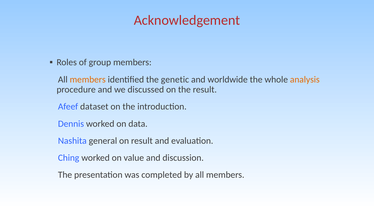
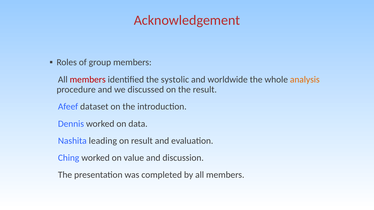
members colour: orange -> red (88, 80)
genetic: genetic -> systolic (175, 80)
general: general -> leading (103, 141)
